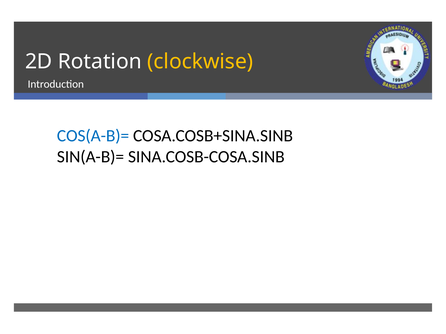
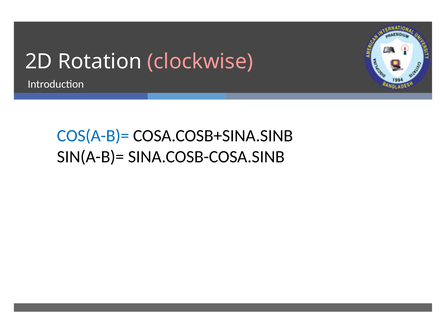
clockwise colour: yellow -> pink (200, 62)
